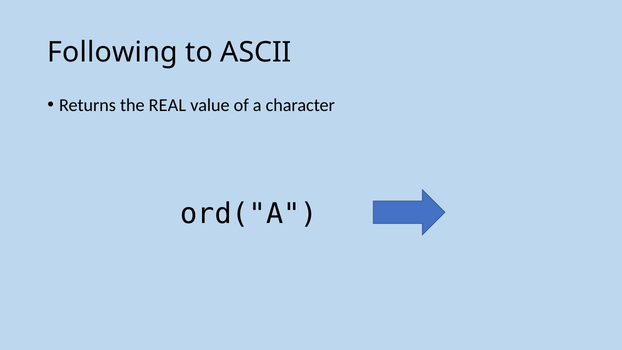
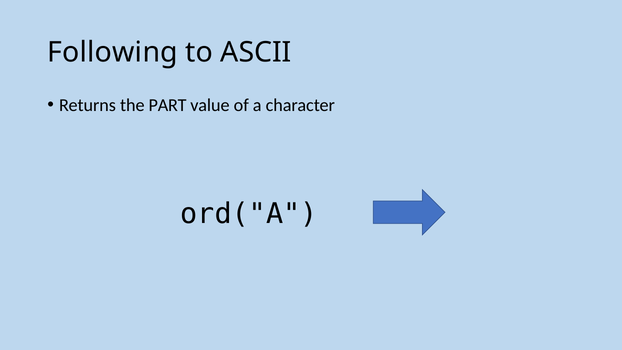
REAL: REAL -> PART (168, 105)
